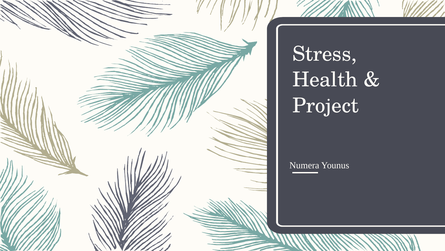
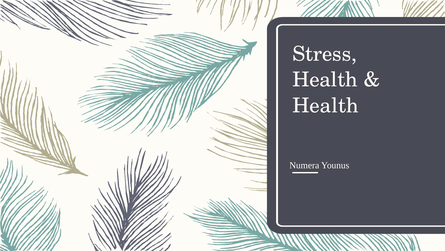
Project: Project -> Health (326, 105)
